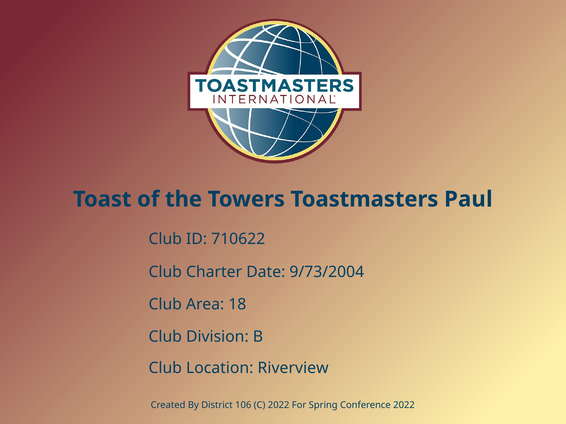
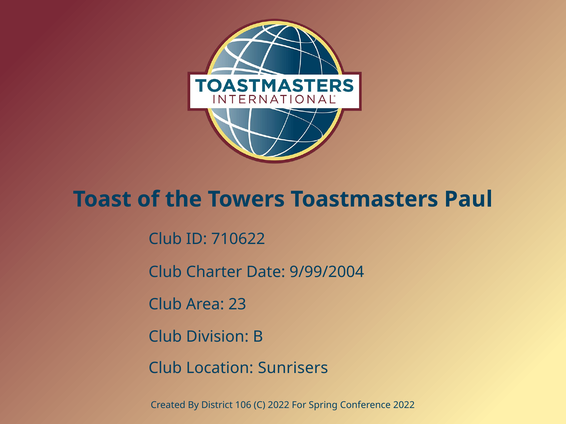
9/73/2004: 9/73/2004 -> 9/99/2004 (327, 272)
18: 18 -> 23 (237, 305)
Riverview: Riverview -> Sunrisers (293, 368)
